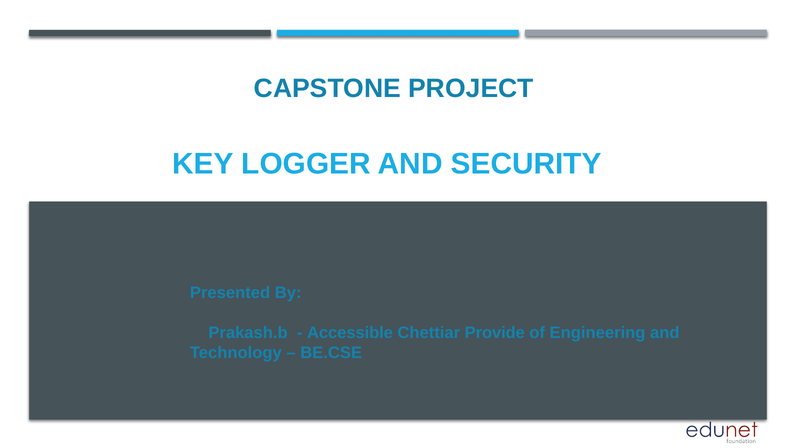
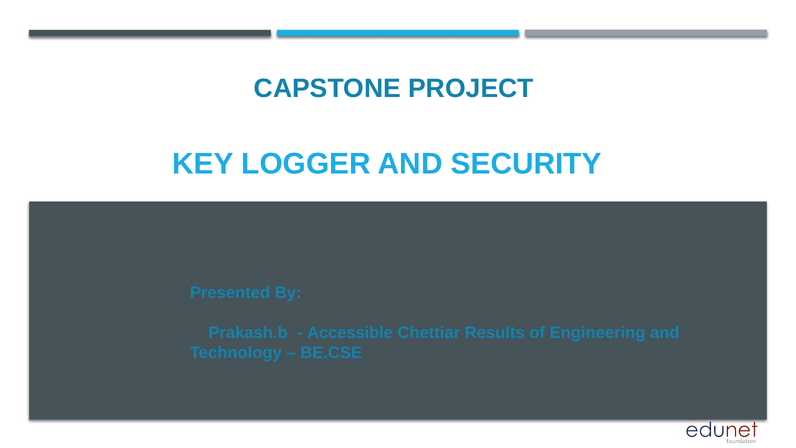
Provide: Provide -> Results (495, 333)
